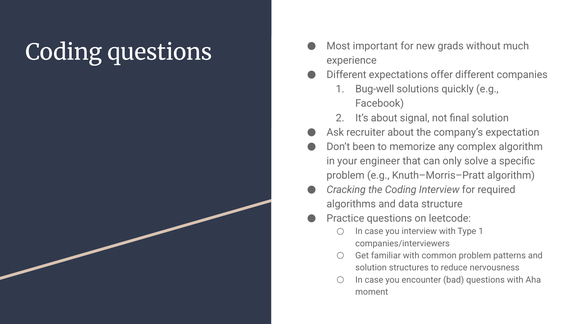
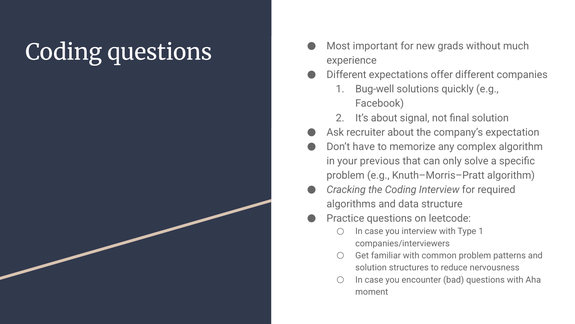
been: been -> have (364, 146)
engineer: engineer -> previous (380, 161)
